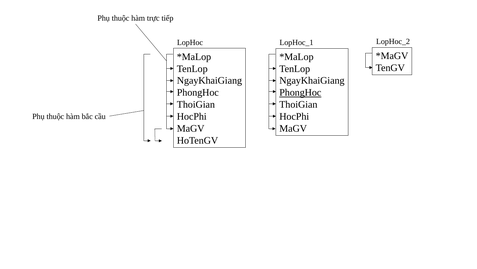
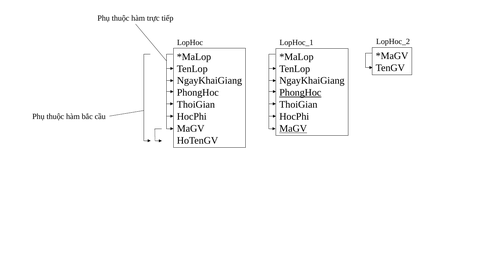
MaGV underline: none -> present (293, 128)
